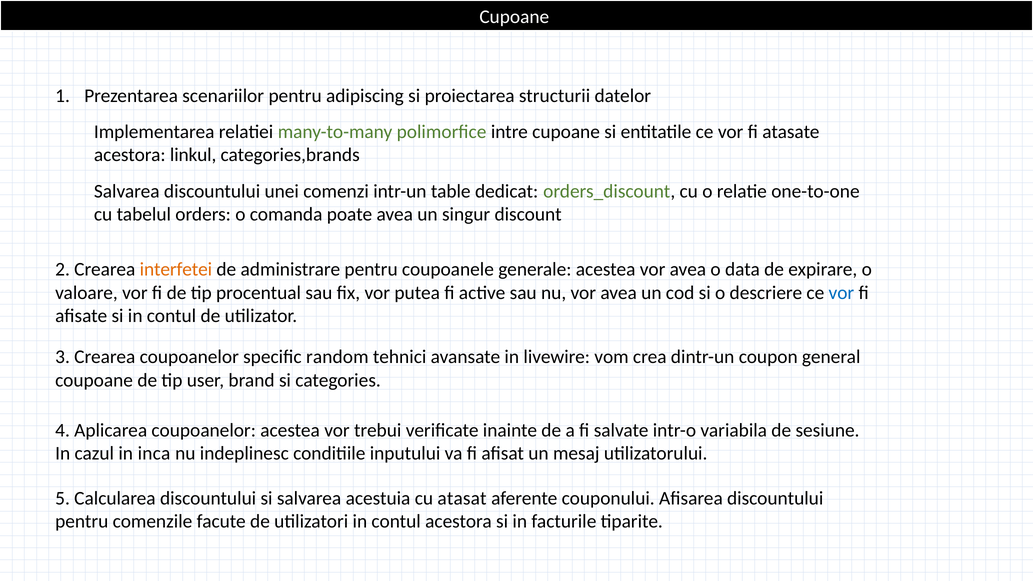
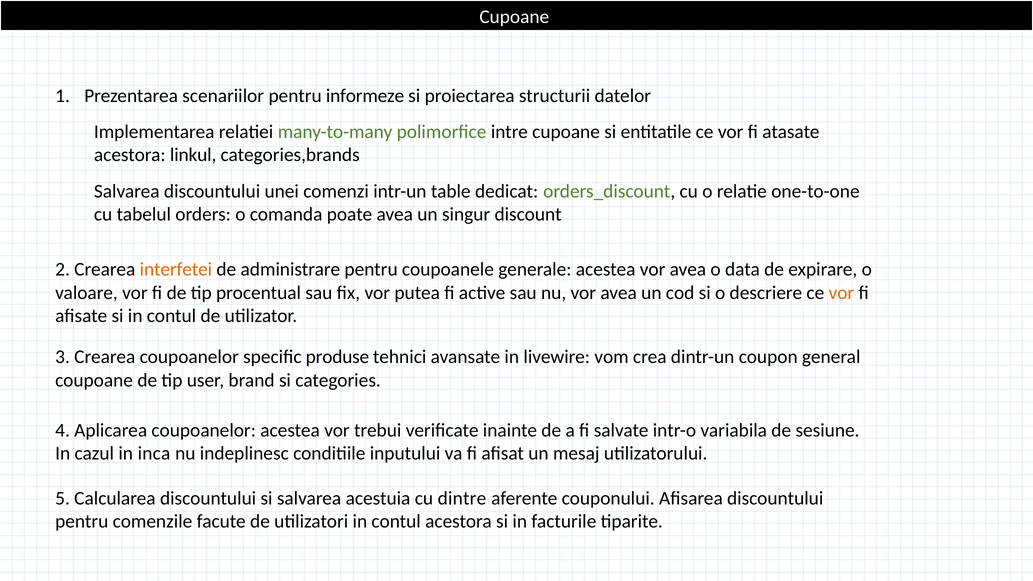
adipiscing: adipiscing -> informeze (365, 96)
vor colour: blue -> orange (841, 293)
random: random -> produse (337, 357)
atasat: atasat -> dintre (462, 498)
